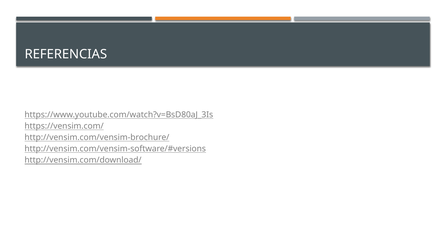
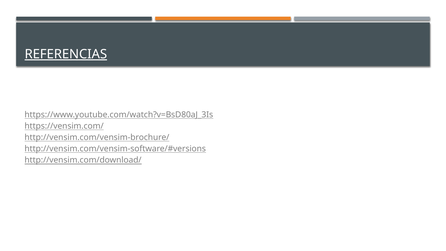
REFERENCIAS underline: none -> present (66, 54)
